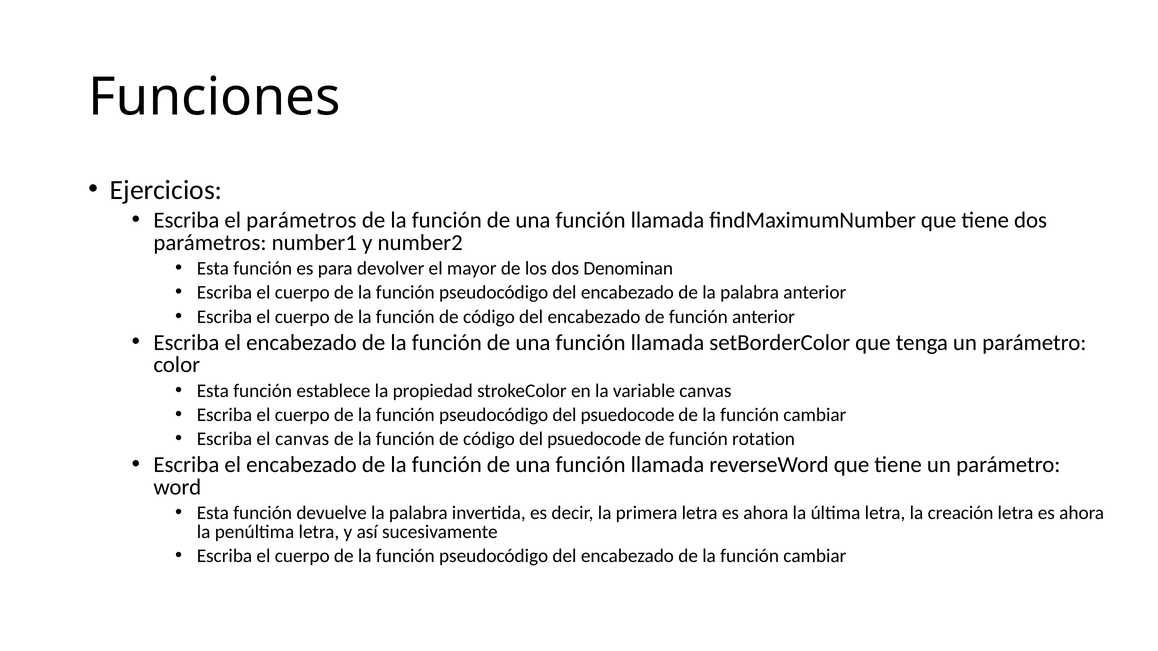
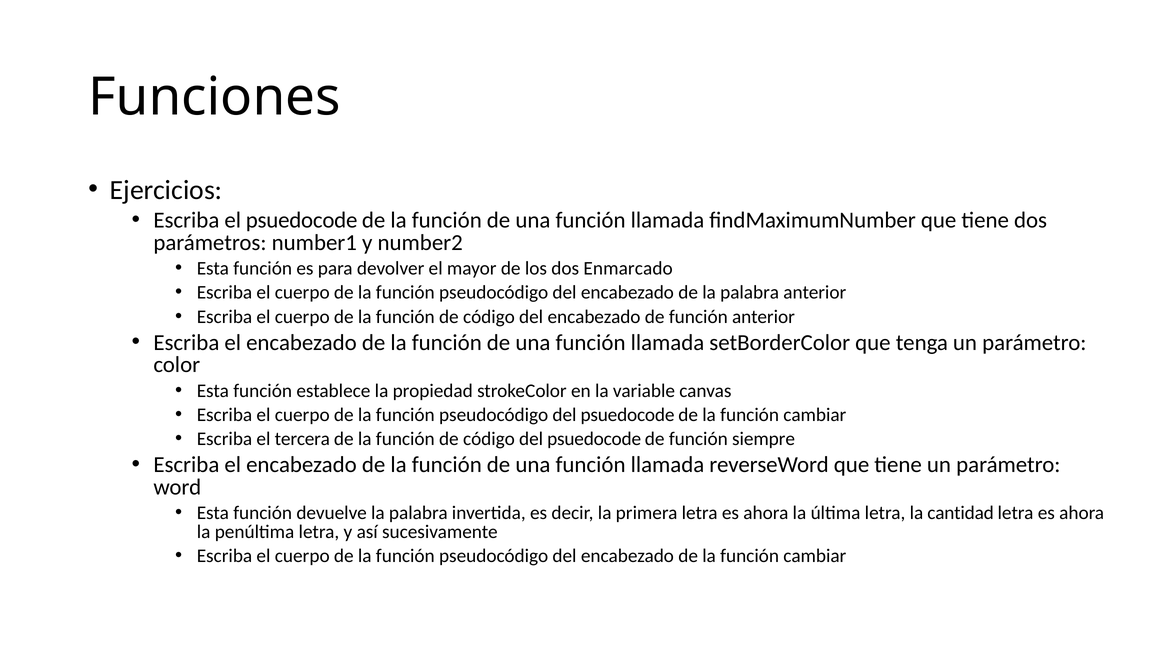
el parámetros: parámetros -> psuedocode (302, 220)
Denominan: Denominan -> Enmarcado (628, 269)
el canvas: canvas -> tercera (302, 439)
rotation: rotation -> siempre (764, 439)
creación: creación -> cantidad (961, 513)
